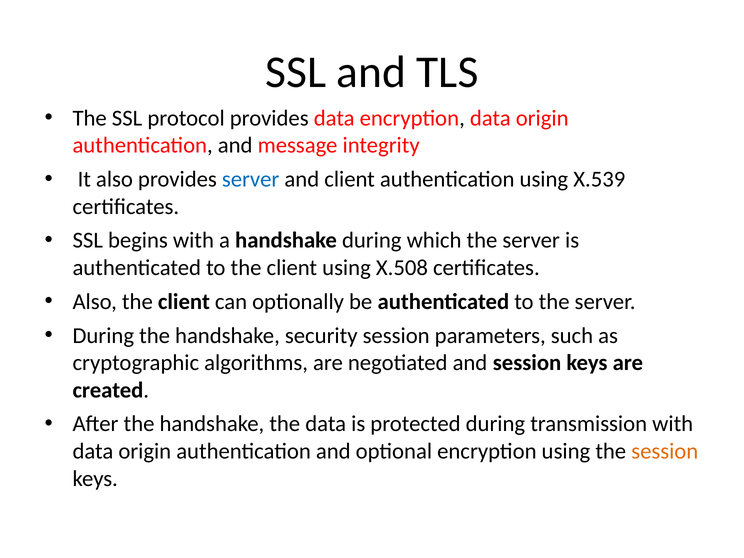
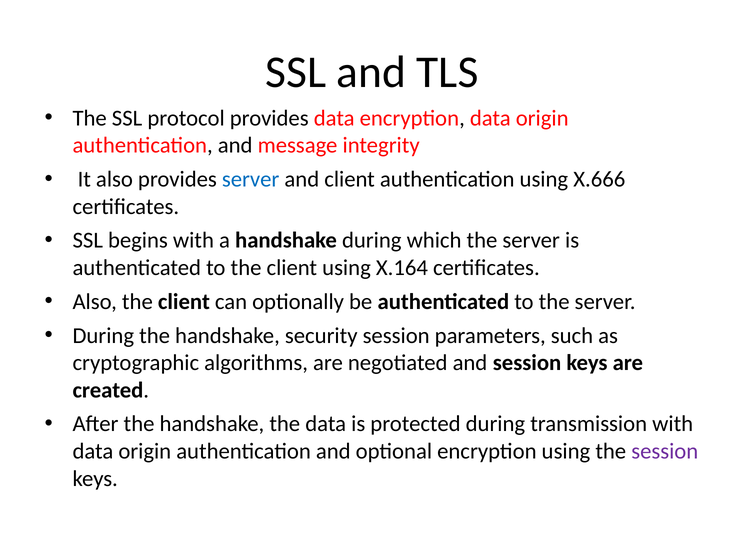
X.539: X.539 -> X.666 (599, 179)
X.508: X.508 -> X.164 (402, 268)
session colour: orange -> purple (665, 451)
